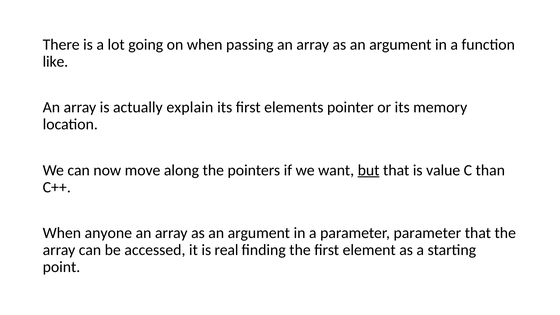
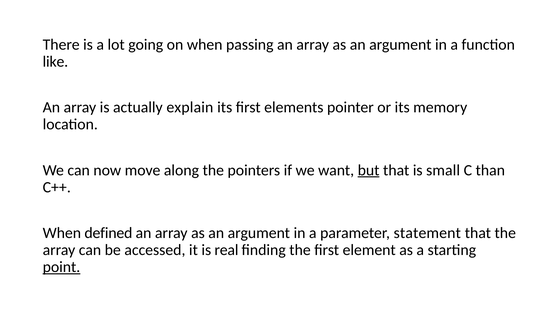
value: value -> small (443, 170)
anyone: anyone -> defined (108, 233)
parameter parameter: parameter -> statement (427, 233)
point underline: none -> present (61, 267)
